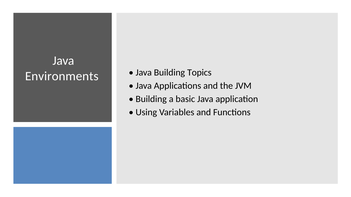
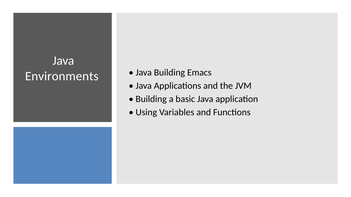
Topics: Topics -> Emacs (199, 73)
